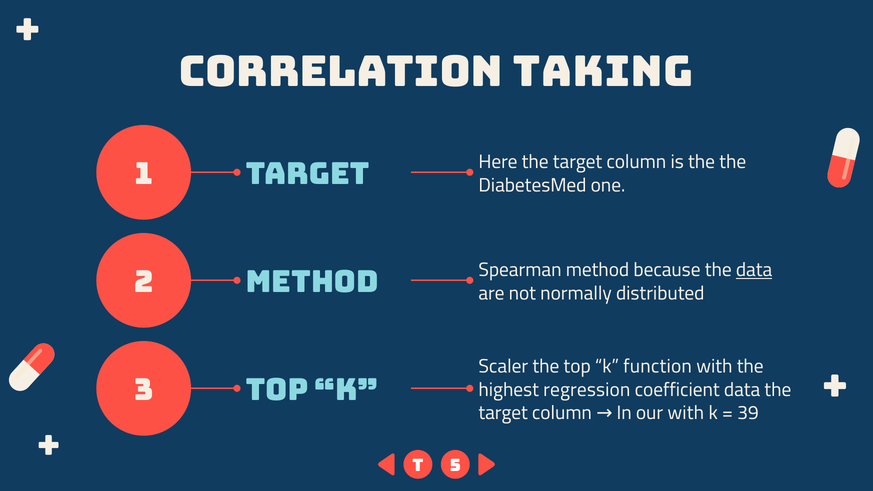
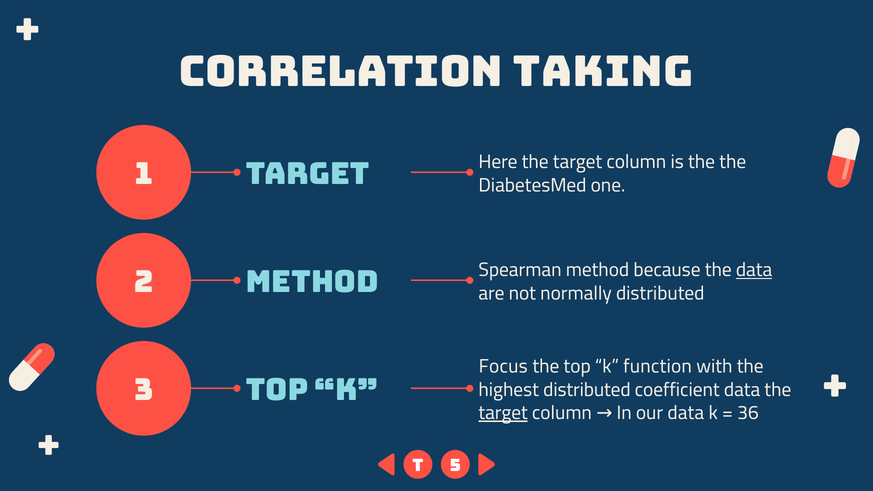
Scaler: Scaler -> Focus (503, 366)
highest regression: regression -> distributed (587, 390)
target underline: none -> present (503, 413)
our with: with -> data (686, 413)
39: 39 -> 36 (748, 413)
